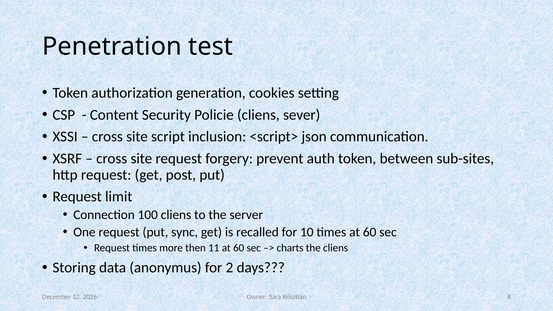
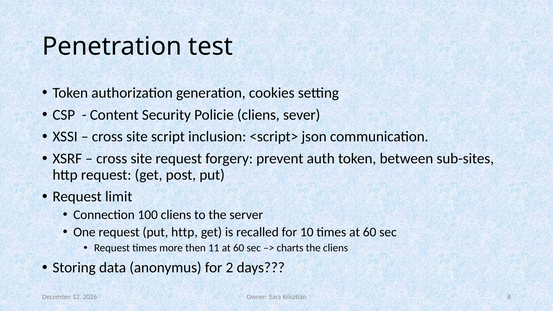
put sync: sync -> http (184, 232)
